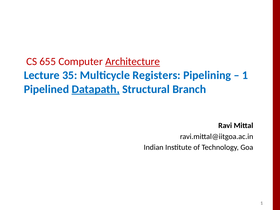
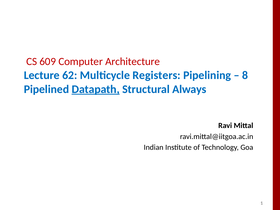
655: 655 -> 609 (48, 62)
Architecture underline: present -> none (133, 62)
35: 35 -> 62 (70, 75)
1: 1 -> 8 (245, 75)
Branch: Branch -> Always (189, 89)
